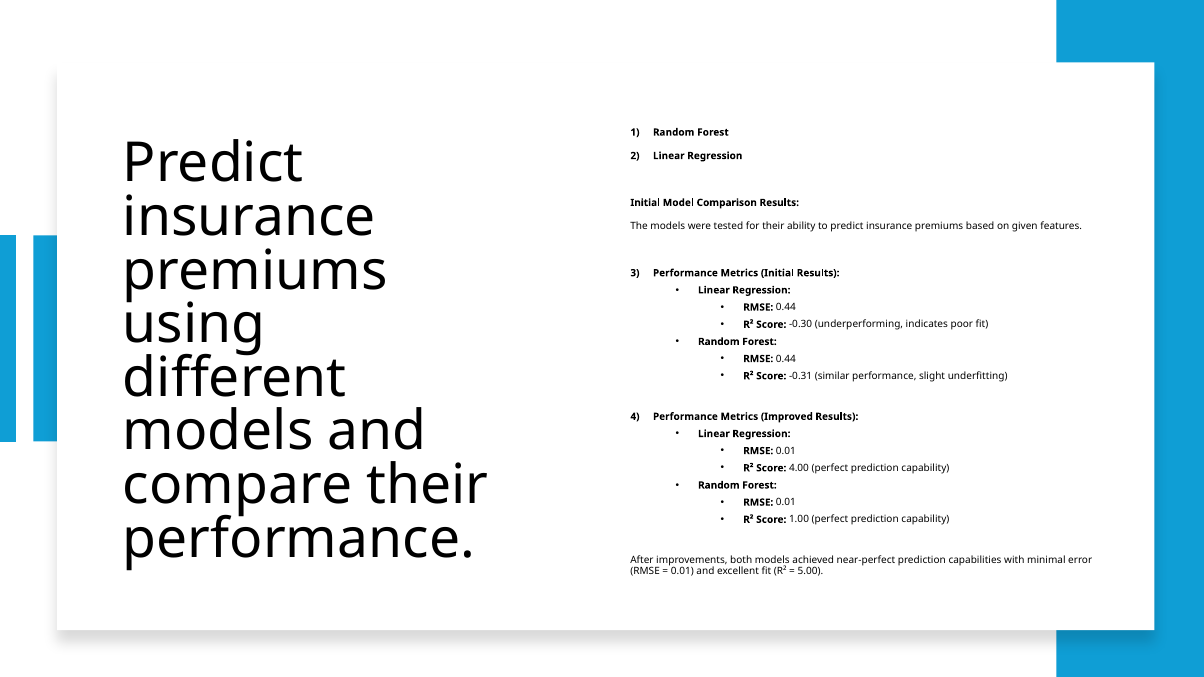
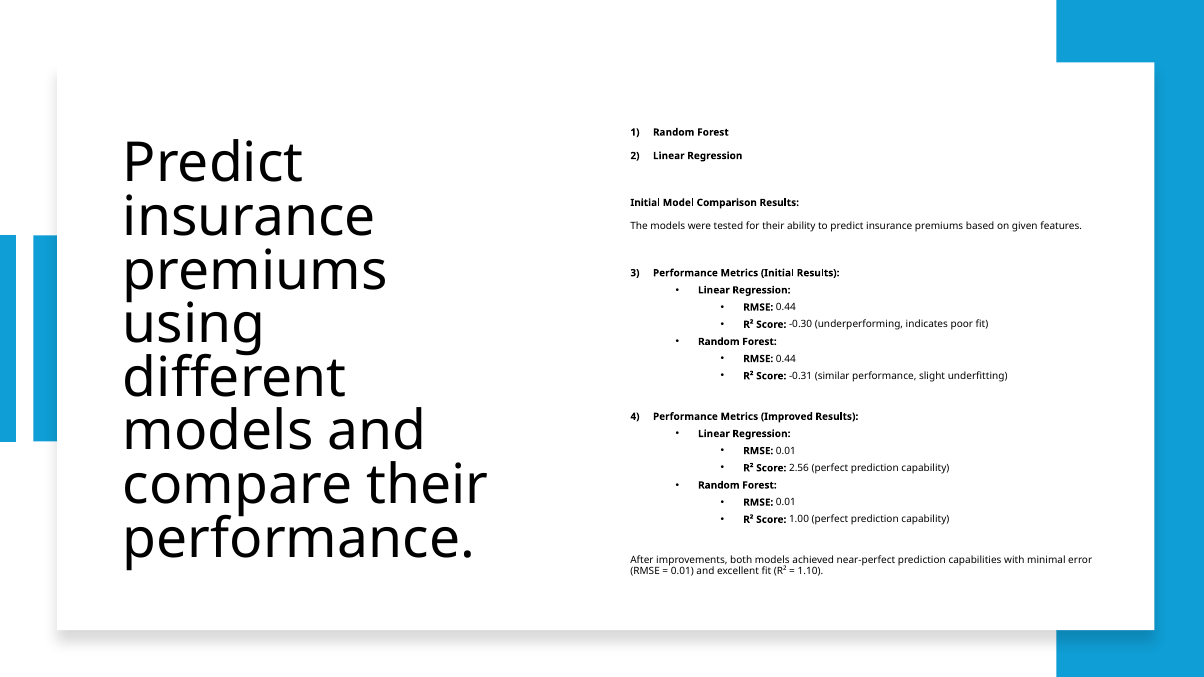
4.00: 4.00 -> 2.56 (799, 468)
5.00: 5.00 -> 1.10 (810, 571)
